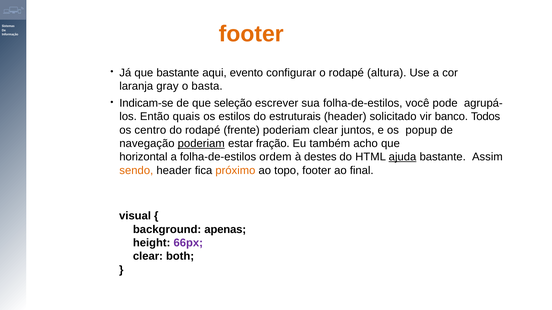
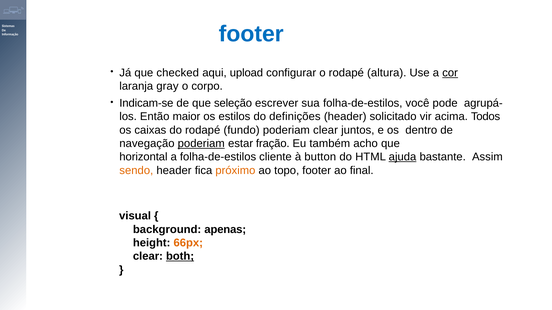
footer colour: orange -> blue (251, 34)
que bastante: bastante -> checked (178, 73)
evento: evento -> upload (246, 73)
cor underline: none -> present (450, 73)
basta: basta -> corpo (207, 86)
quais: quais -> maior (186, 117)
estruturais: estruturais -> definições (295, 117)
banco: banco -> acima (451, 117)
centro: centro -> caixas (150, 130)
frente: frente -> fundo (242, 130)
popup: popup -> dentro (421, 130)
ordem: ordem -> cliente (275, 157)
destes: destes -> button (320, 157)
66px colour: purple -> orange (188, 243)
both underline: none -> present (180, 257)
